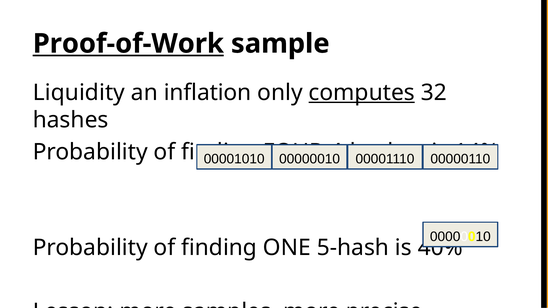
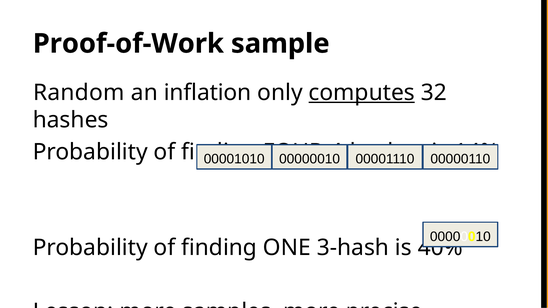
Proof-of-Work underline: present -> none (128, 44)
Liquidity: Liquidity -> Random (79, 93)
5-hash: 5-hash -> 3-hash (353, 248)
